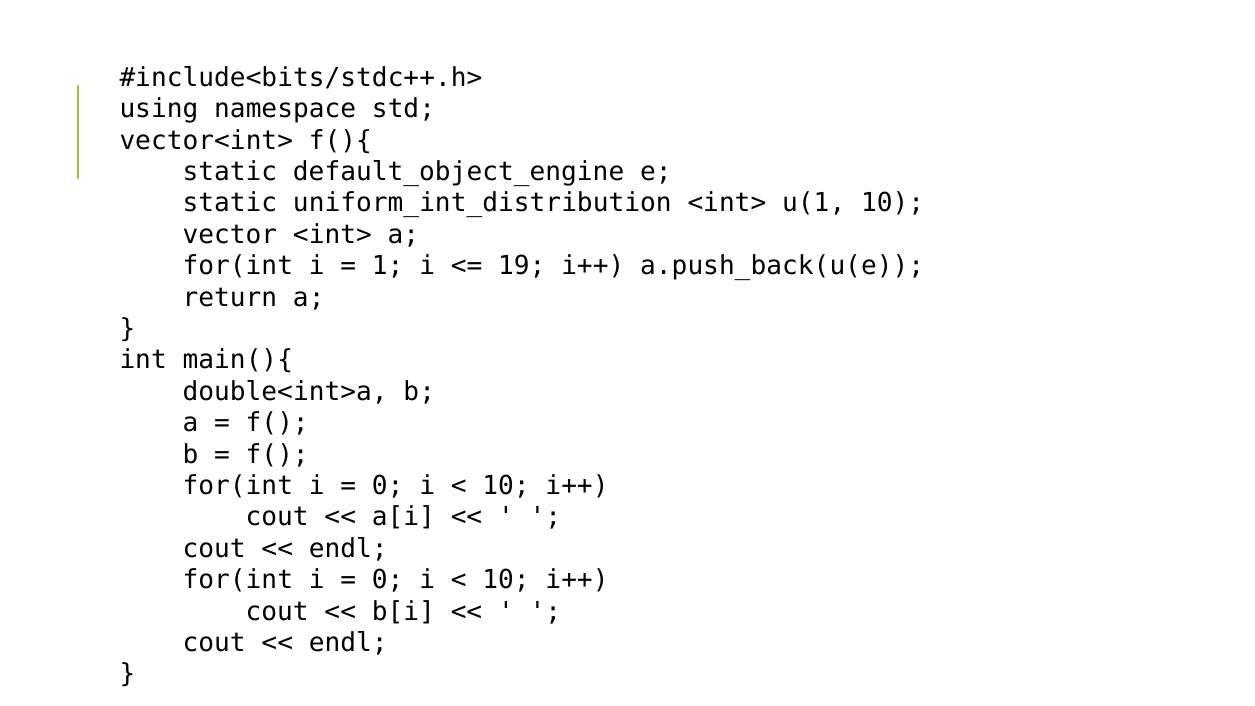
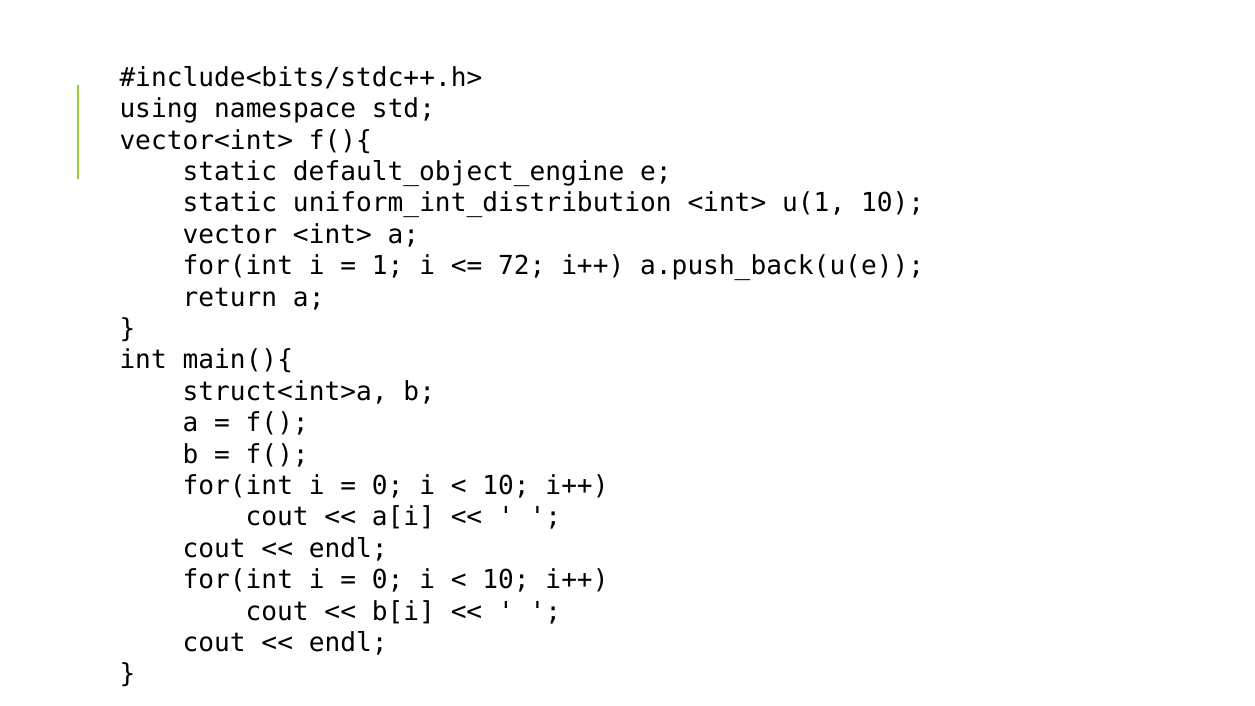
19: 19 -> 72 (522, 266)
double<int>a: double<int>a -> struct<int>a (285, 392)
